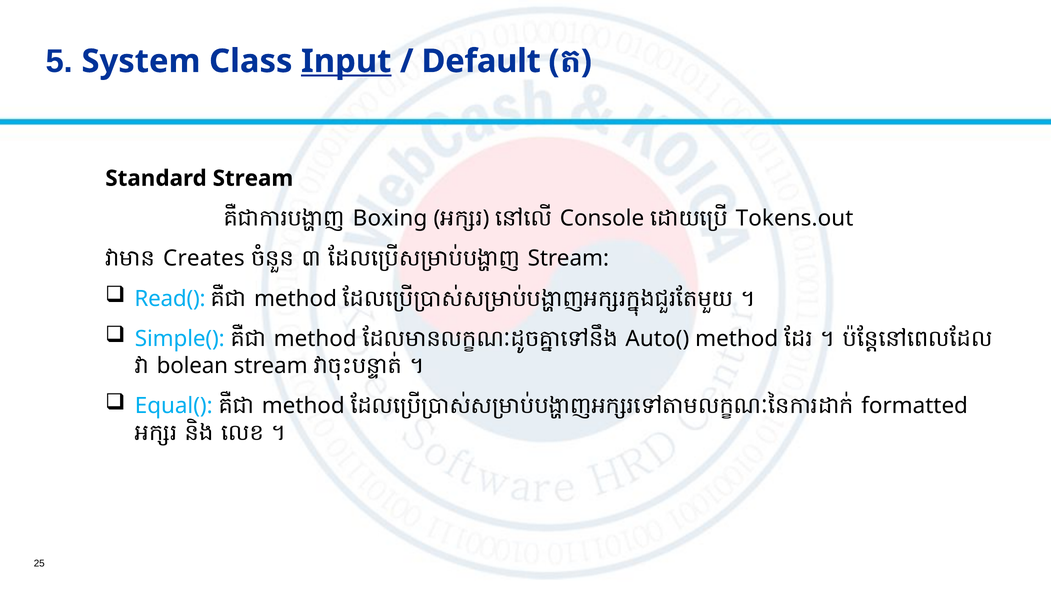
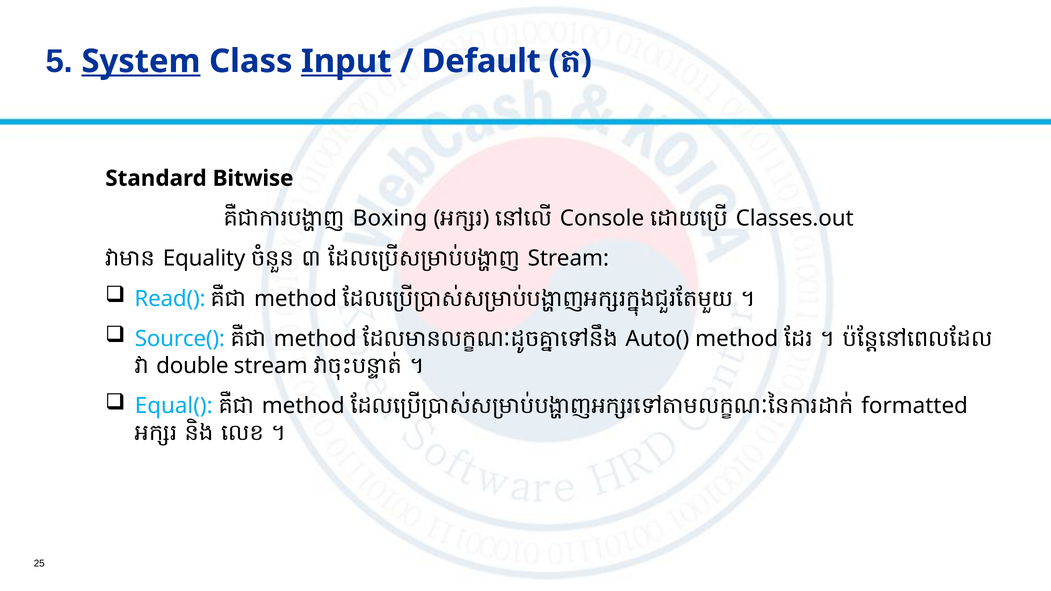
System underline: none -> present (141, 61)
Standard Stream: Stream -> Bitwise (253, 178)
Tokens.out: Tokens.out -> Classes.out (795, 219)
Creates: Creates -> Equality (204, 259)
Simple(: Simple( -> Source( (180, 339)
bolean: bolean -> double (192, 366)
